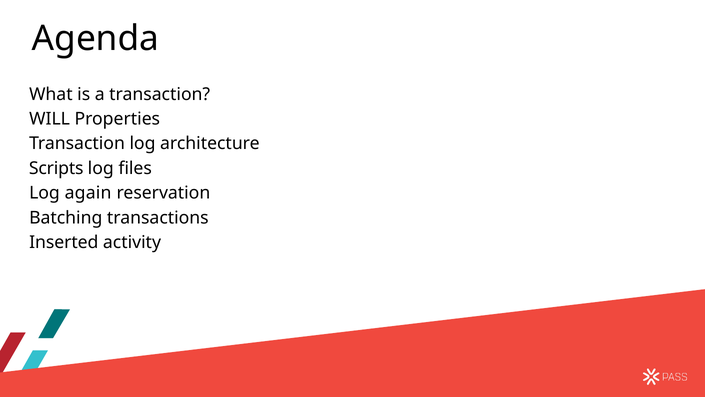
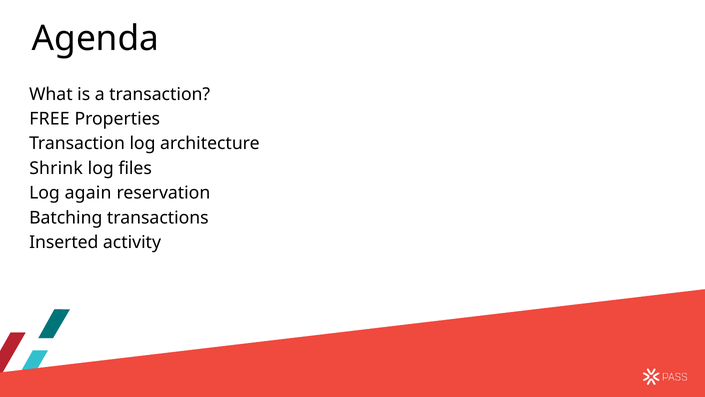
WILL: WILL -> FREE (49, 119)
Scripts: Scripts -> Shrink (56, 168)
